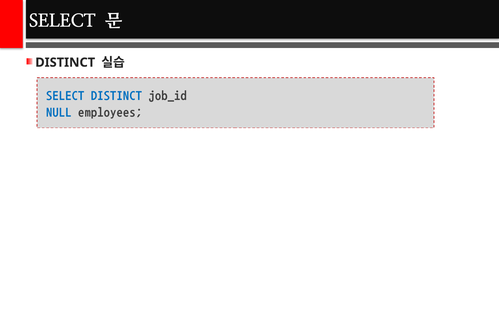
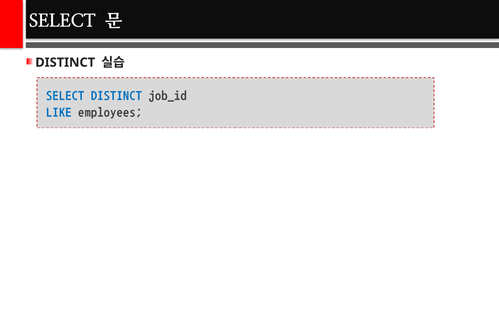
NULL: NULL -> LIKE (59, 112)
